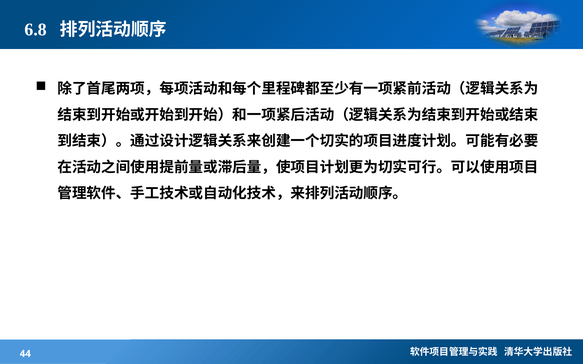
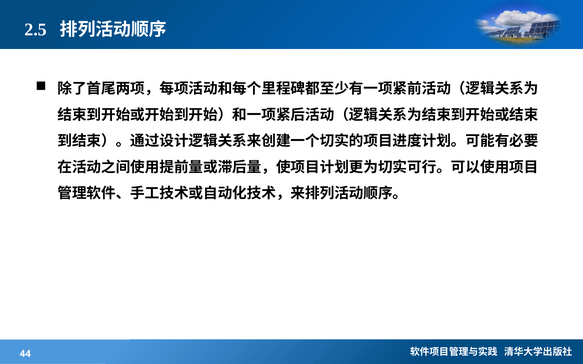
6.8: 6.8 -> 2.5 (36, 30)
